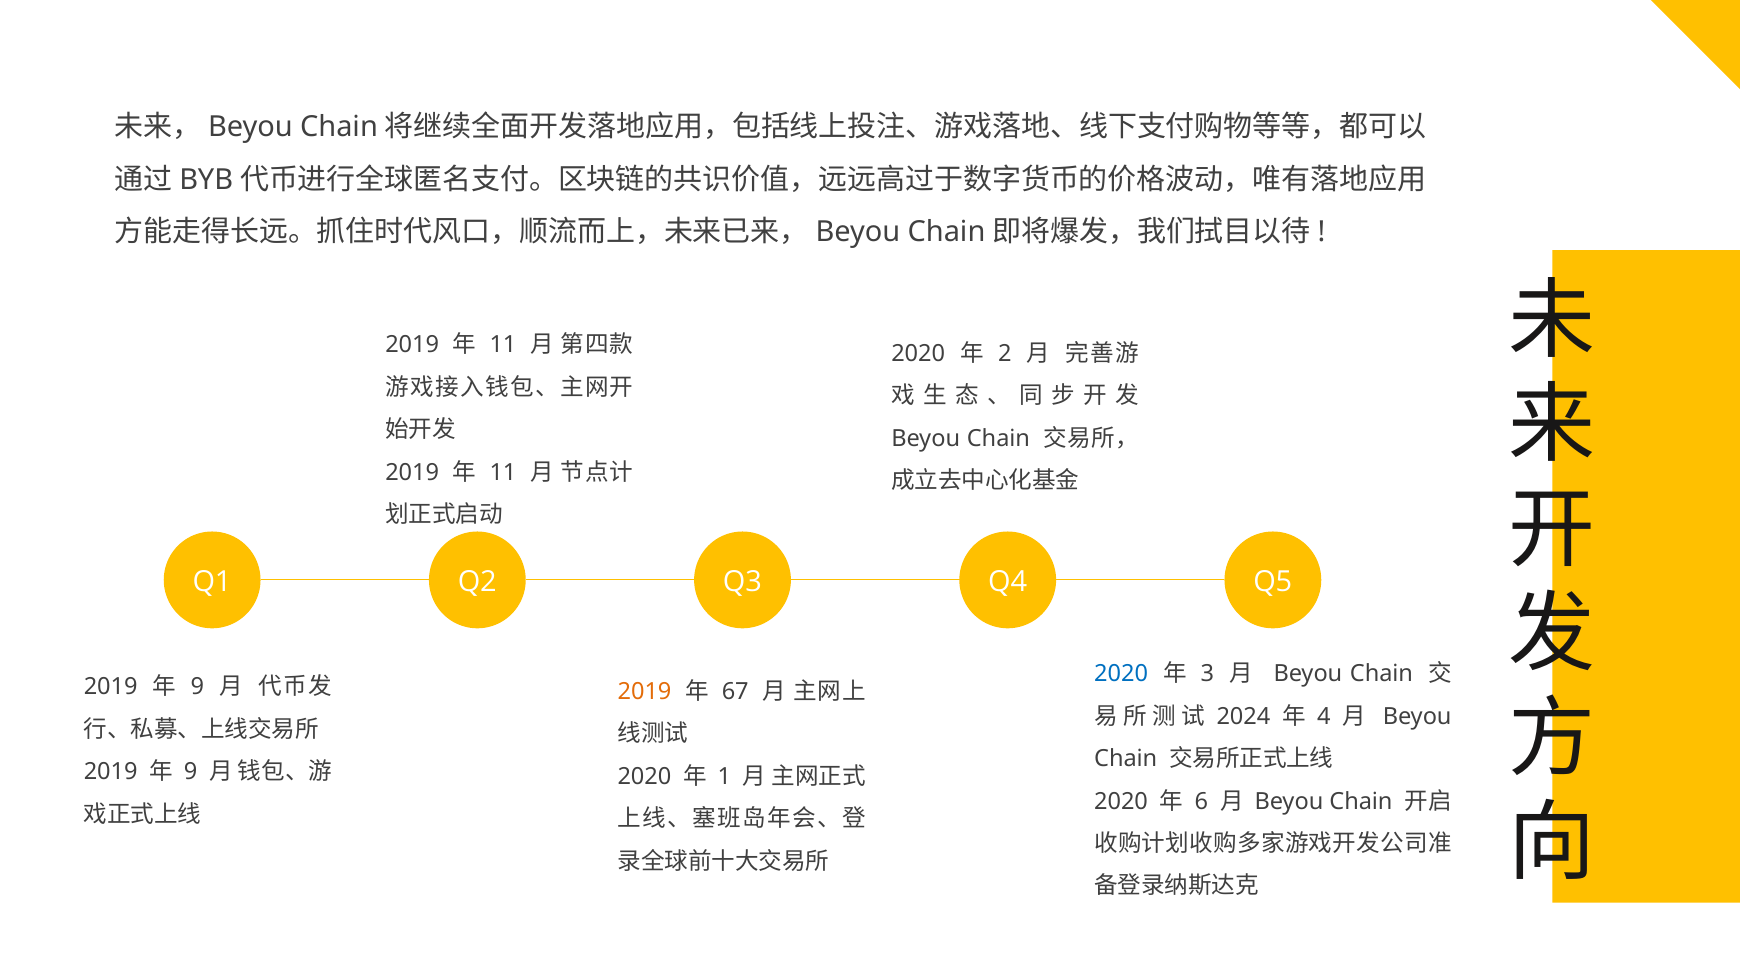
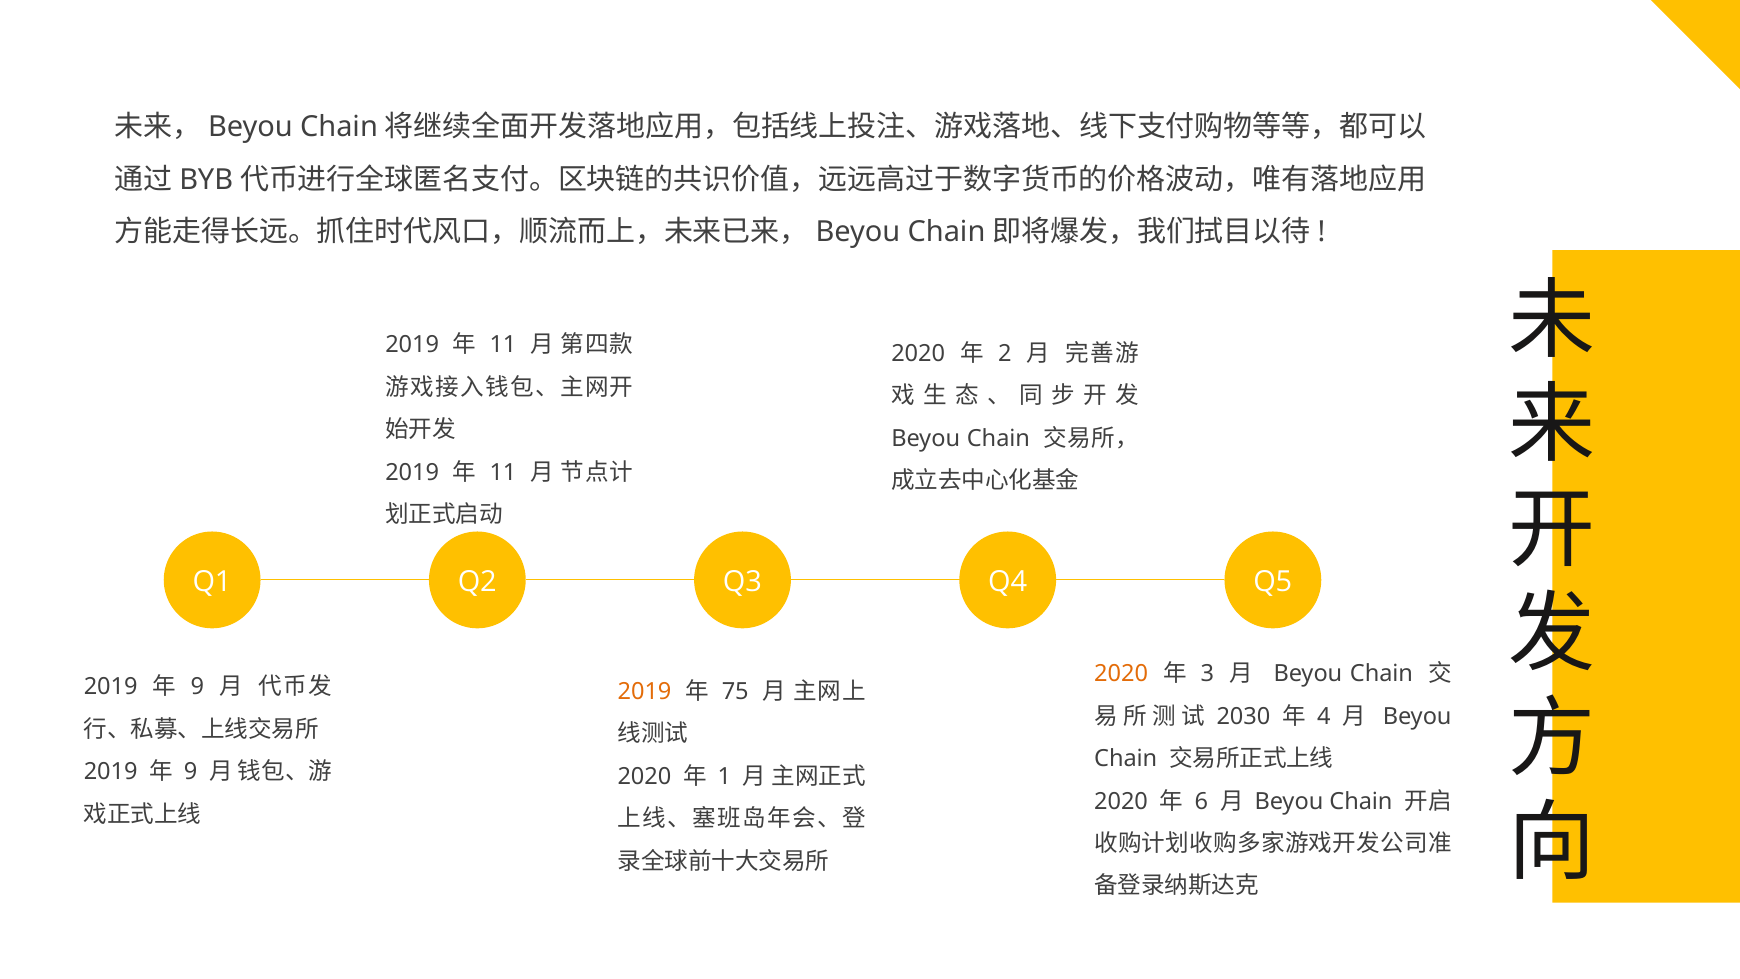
2020 colour: blue -> orange (1121, 674)
67: 67 -> 75 (735, 691)
2024: 2024 -> 2030 (1243, 716)
